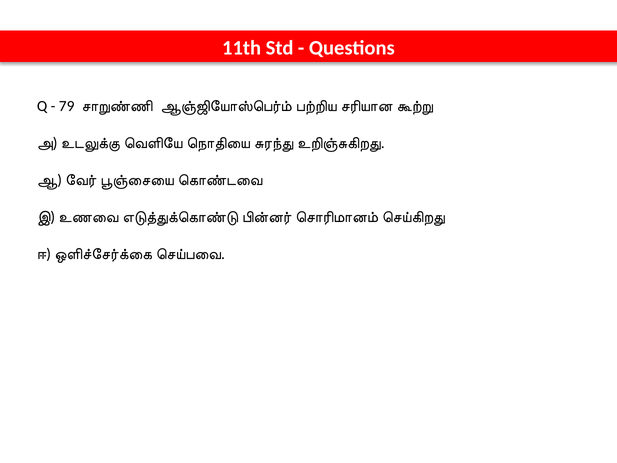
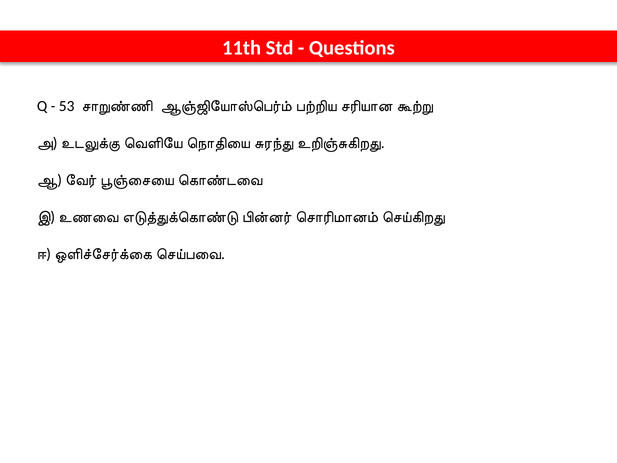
79: 79 -> 53 (67, 106)
